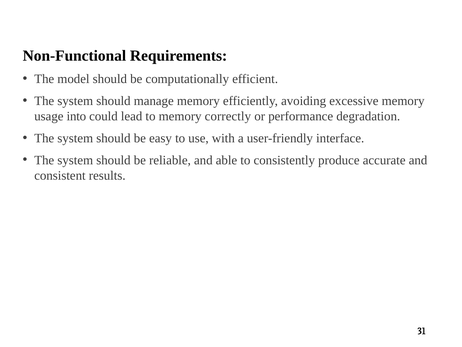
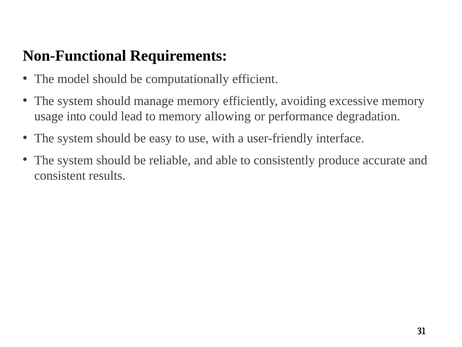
correctly: correctly -> allowing (228, 116)
